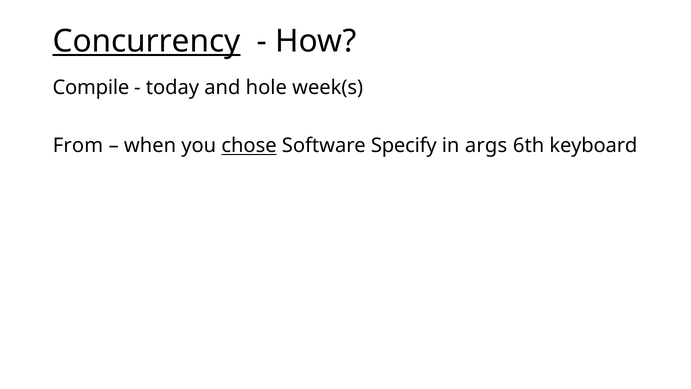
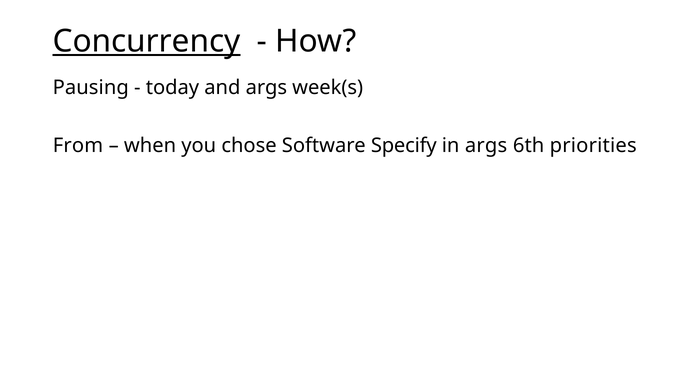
Compile: Compile -> Pausing (91, 88)
and hole: hole -> args (266, 88)
chose underline: present -> none (249, 146)
keyboard: keyboard -> priorities (593, 146)
